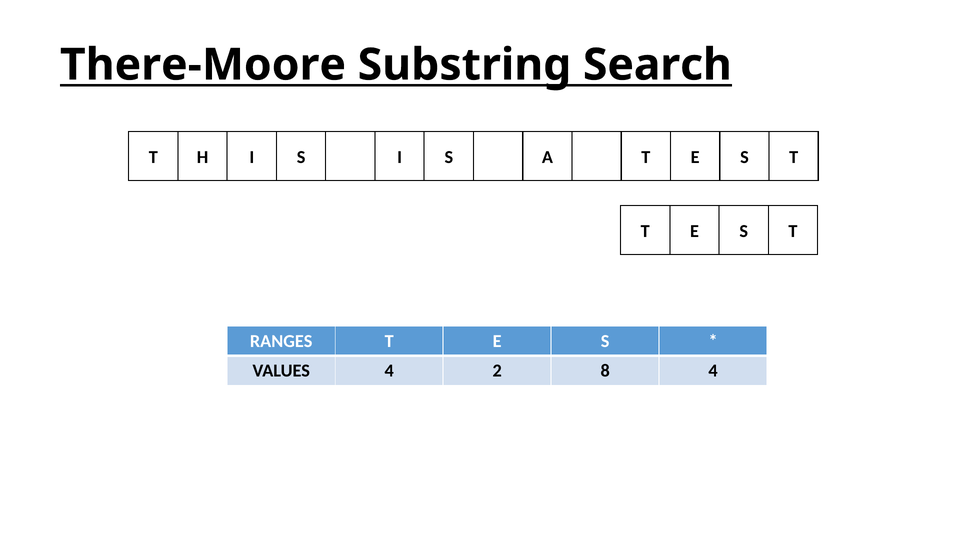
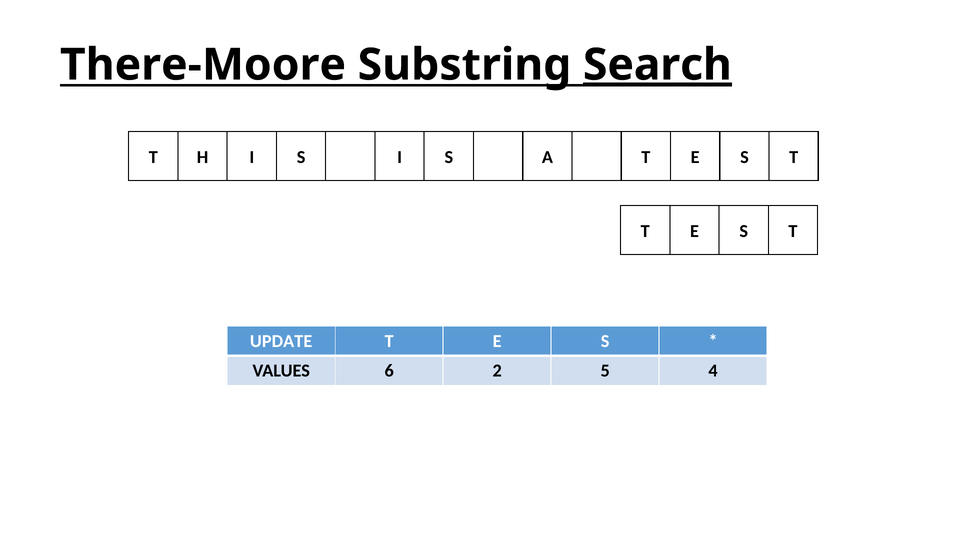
Search underline: none -> present (657, 65)
RANGES: RANGES -> UPDATE (281, 341)
VALUES 4: 4 -> 6 (389, 370)
8: 8 -> 5 (605, 370)
